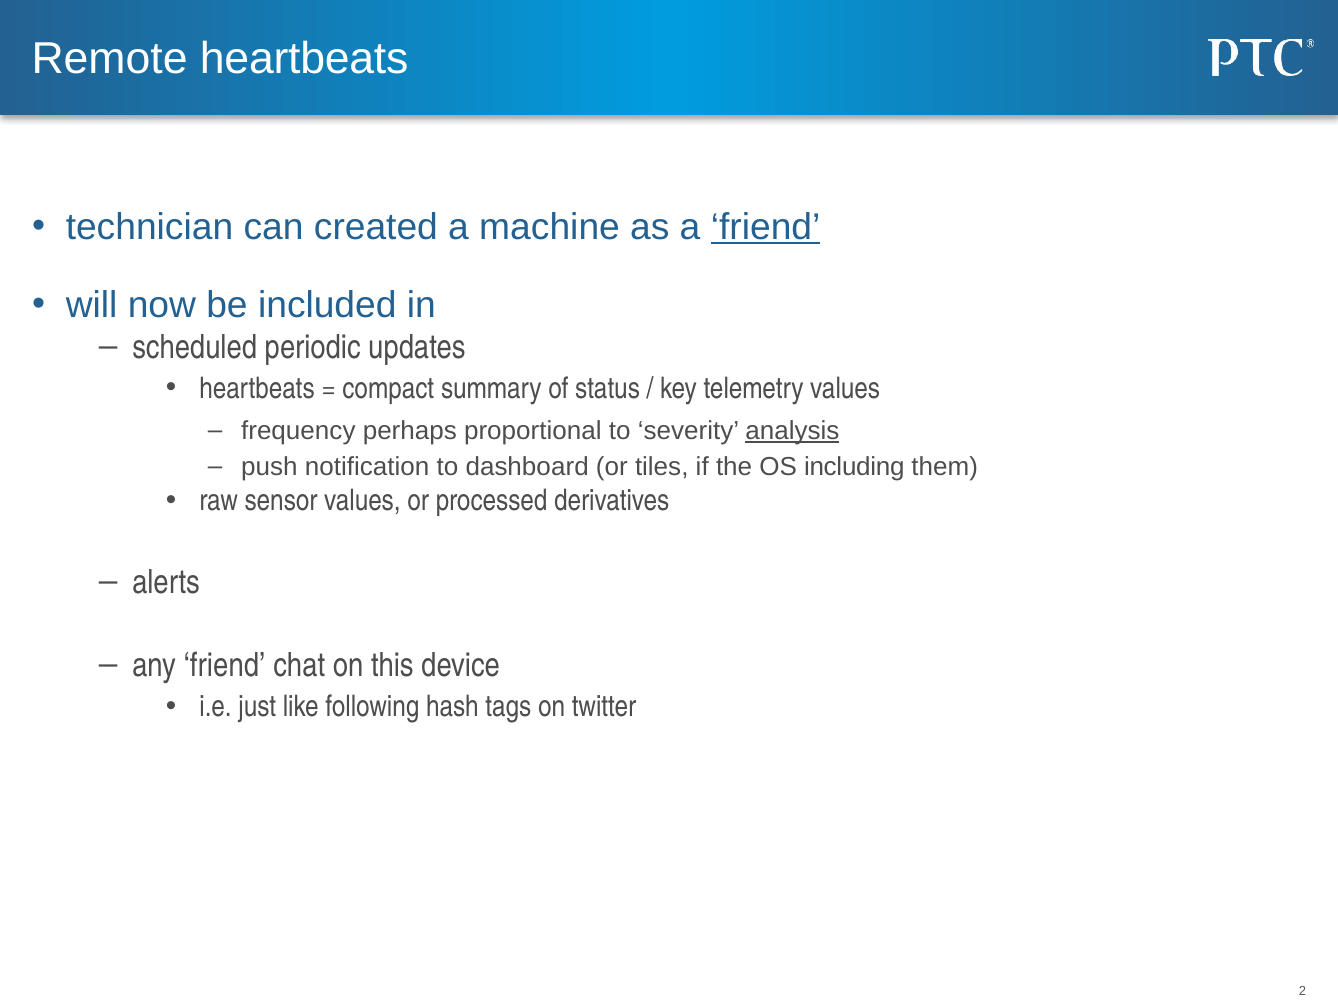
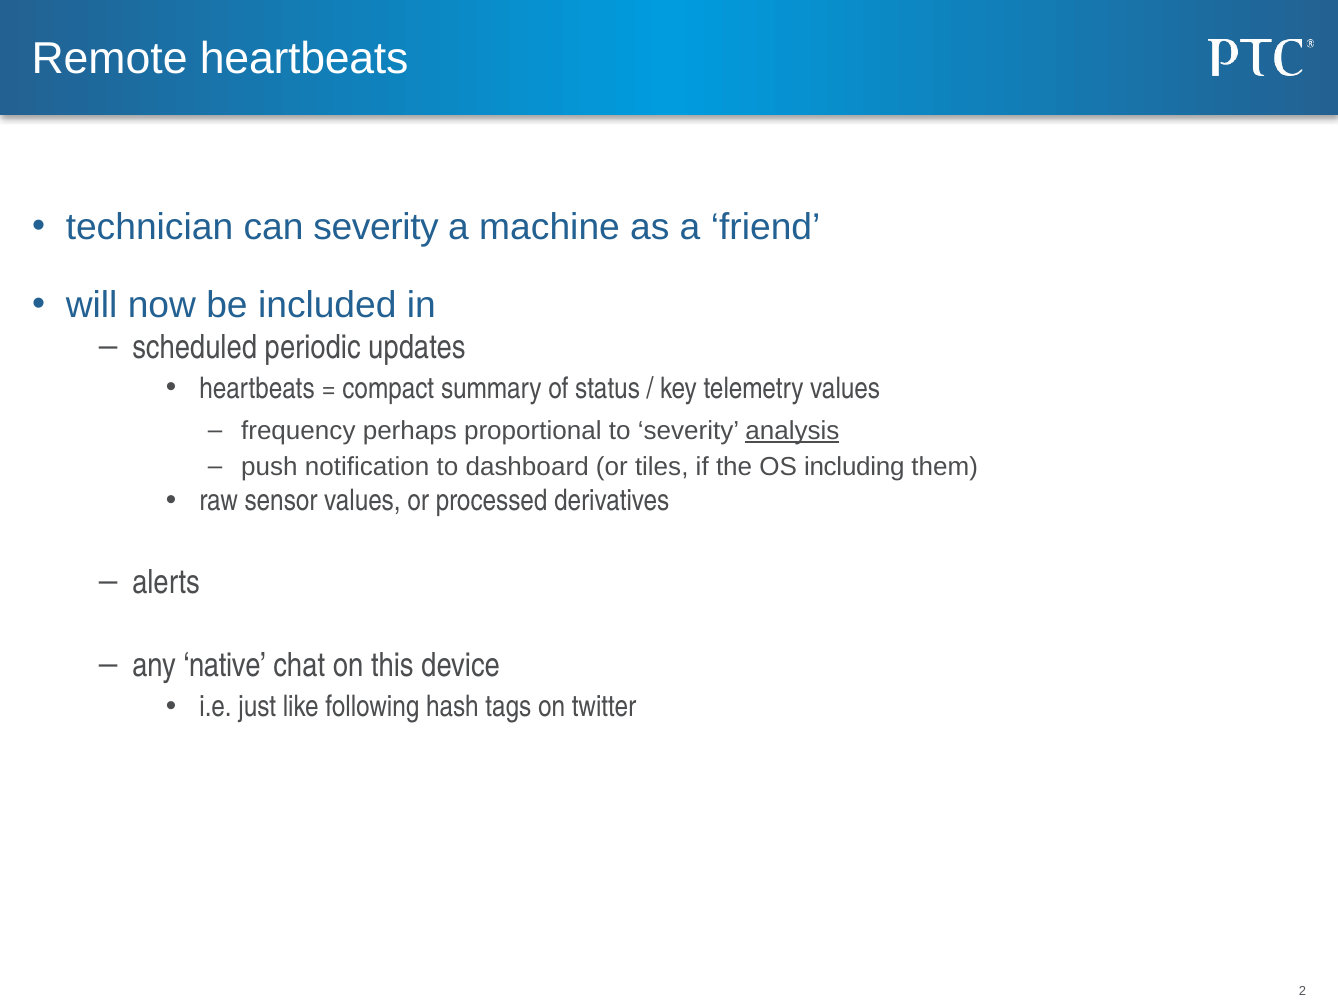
can created: created -> severity (376, 227)
friend underline: present -> none (766, 227)
any friend: friend -> native (225, 665)
